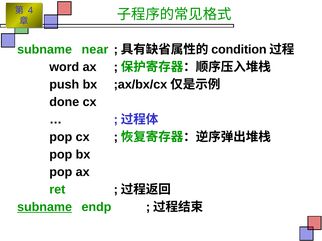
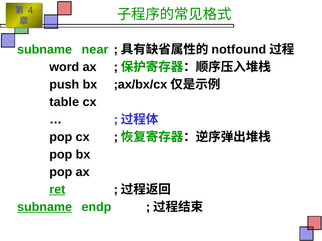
condition: condition -> notfound (239, 50)
done: done -> table (64, 102)
ret underline: none -> present (57, 190)
